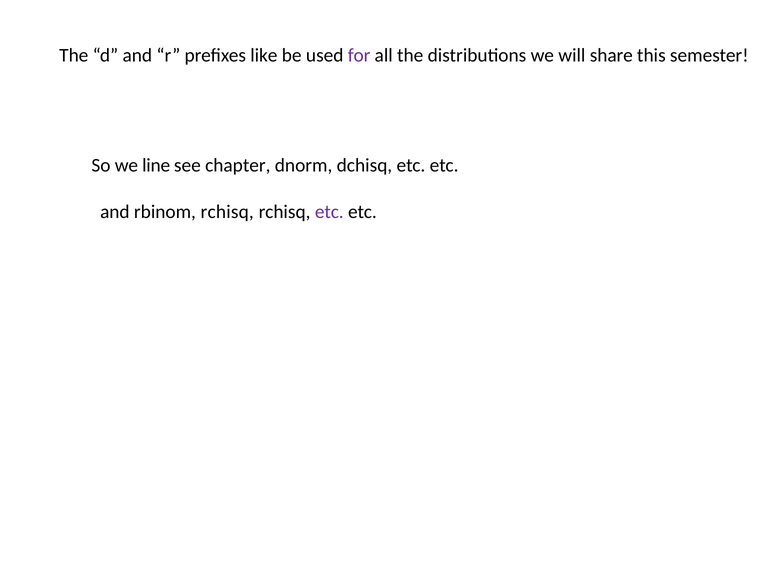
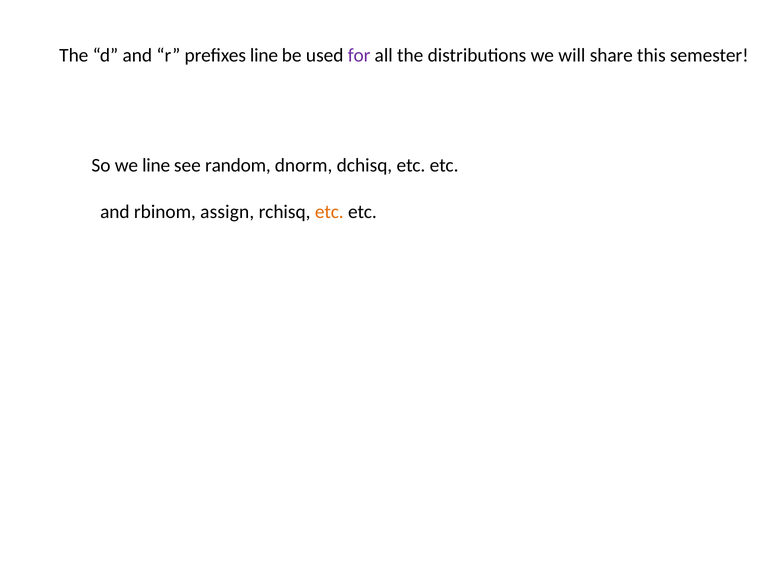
prefixes like: like -> line (264, 55)
chapter: chapter -> random (238, 165)
rbinom rchisq: rchisq -> assign (227, 212)
etc colour: purple -> orange (329, 212)
